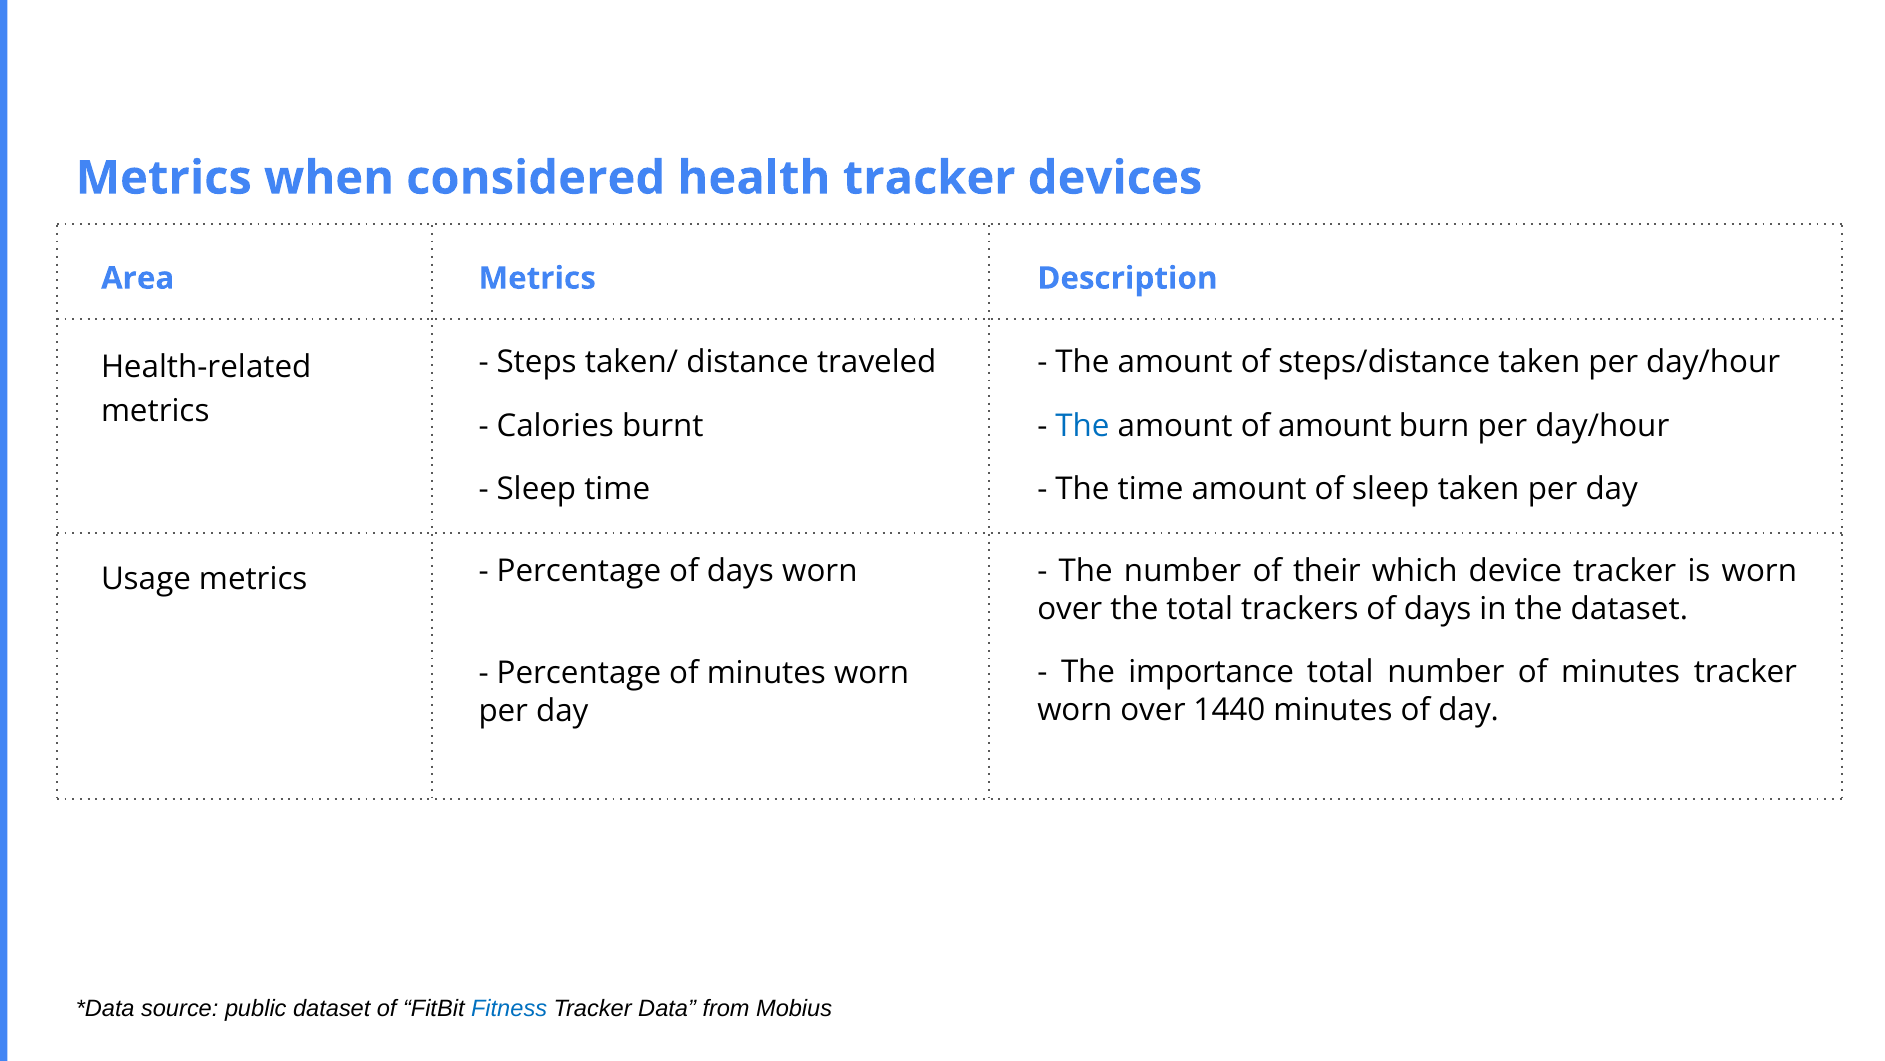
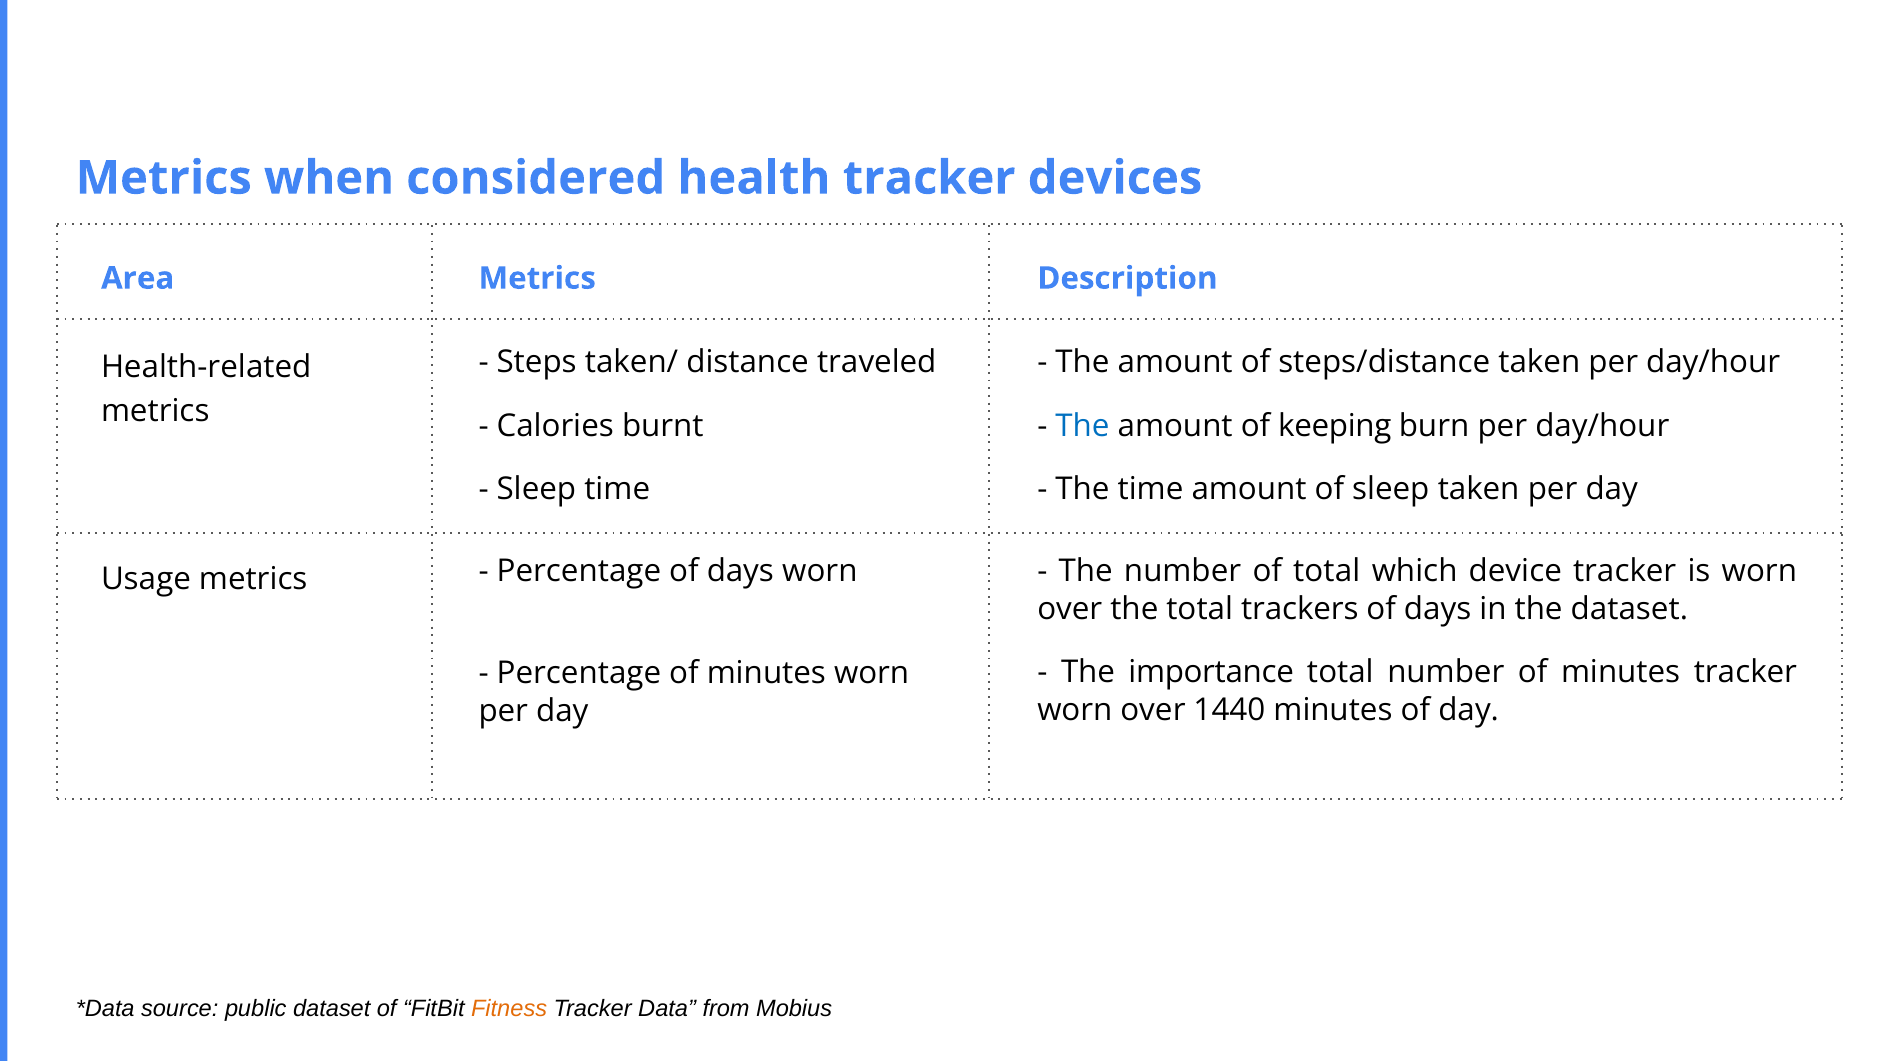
of amount: amount -> keeping (1335, 425)
of their: their -> total (1327, 571)
Fitness colour: blue -> orange (509, 1008)
